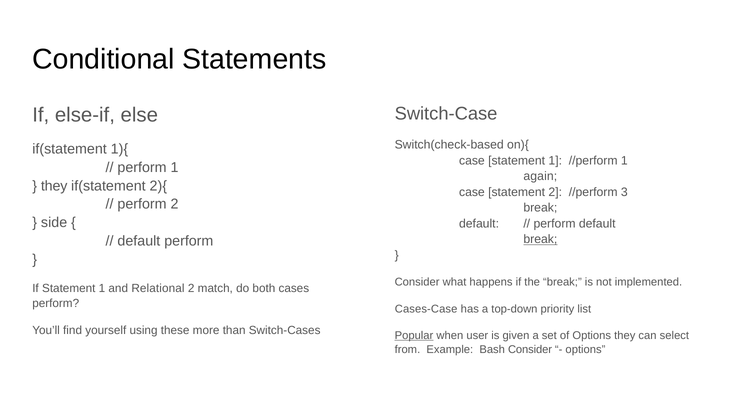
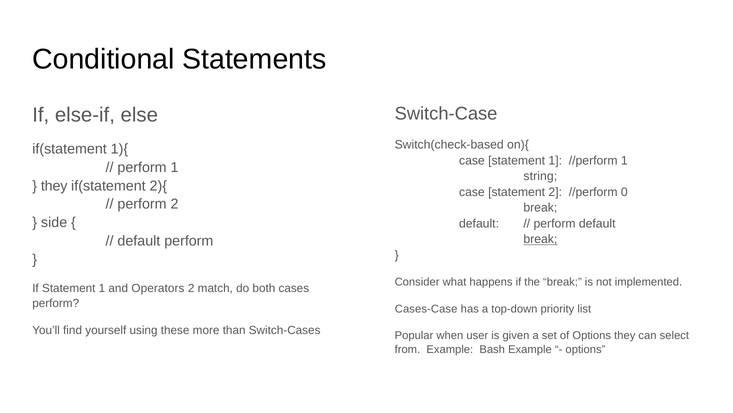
again: again -> string (540, 176)
3: 3 -> 0 (624, 192)
Relational: Relational -> Operators (158, 288)
Popular underline: present -> none (414, 335)
Bash Consider: Consider -> Example (530, 349)
